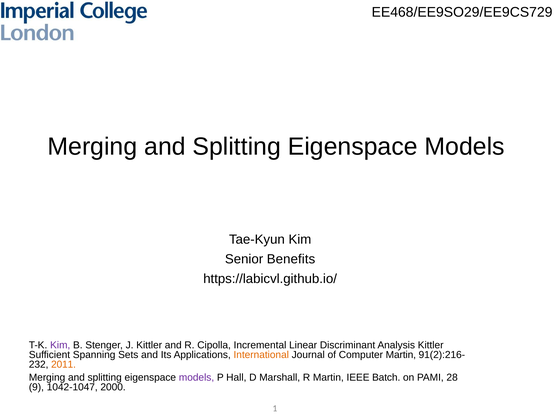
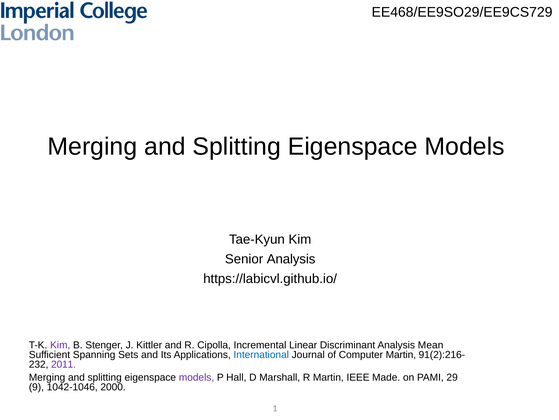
Senior Benefits: Benefits -> Analysis (291, 259)
Analysis Kittler: Kittler -> Mean (431, 345)
International colour: orange -> blue (261, 354)
2011 colour: orange -> purple (64, 364)
Batch: Batch -> Made (386, 377)
28: 28 -> 29 (452, 377)
1042-1047: 1042-1047 -> 1042-1046 (72, 386)
